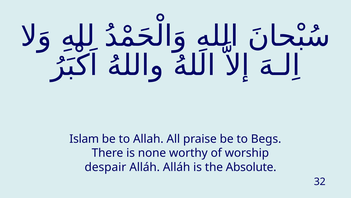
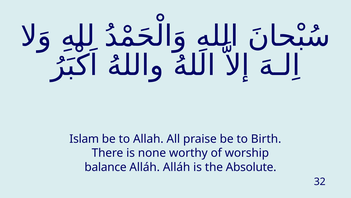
Begs: Begs -> Birth (266, 139)
despair: despair -> balance (106, 167)
